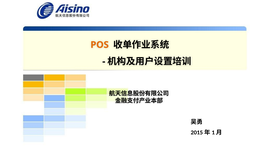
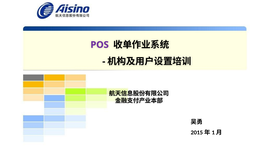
POS colour: orange -> purple (100, 45)
